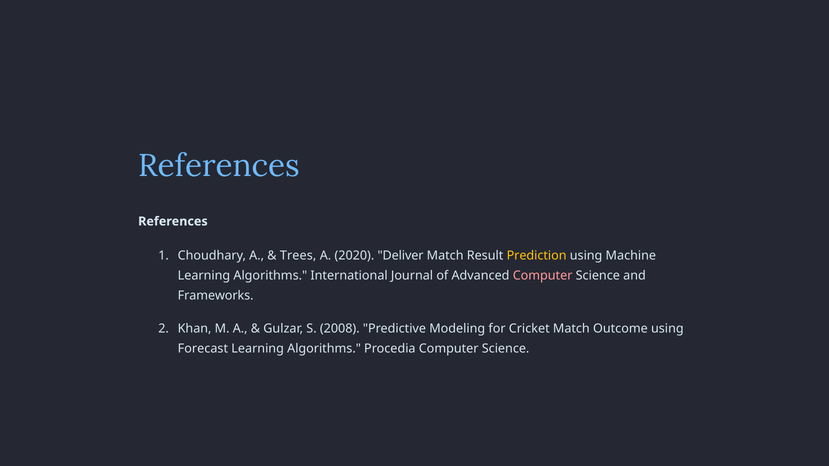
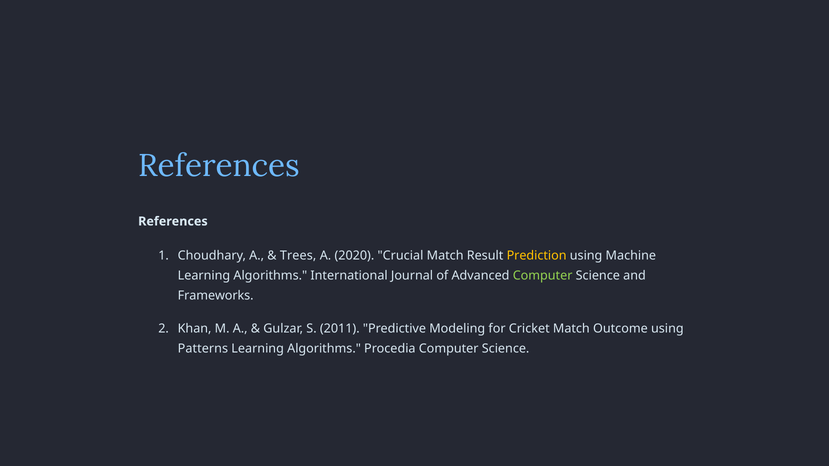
Deliver: Deliver -> Crucial (400, 256)
Computer colour: pink -> light green (543, 276)
2008: 2008 -> 2011 (340, 329)
Forecast: Forecast -> Patterns (203, 349)
